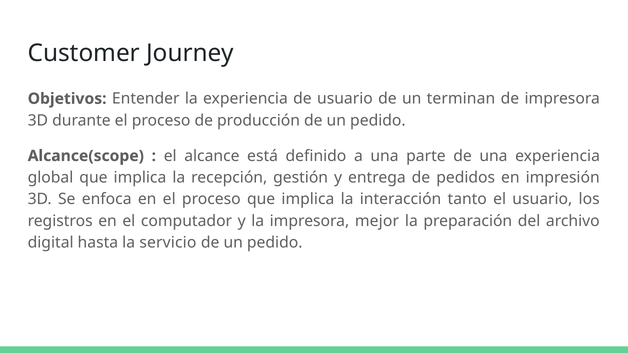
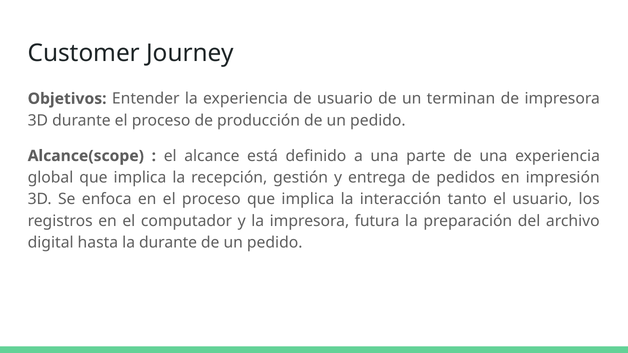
mejor: mejor -> futura (377, 221)
la servicio: servicio -> durante (168, 243)
